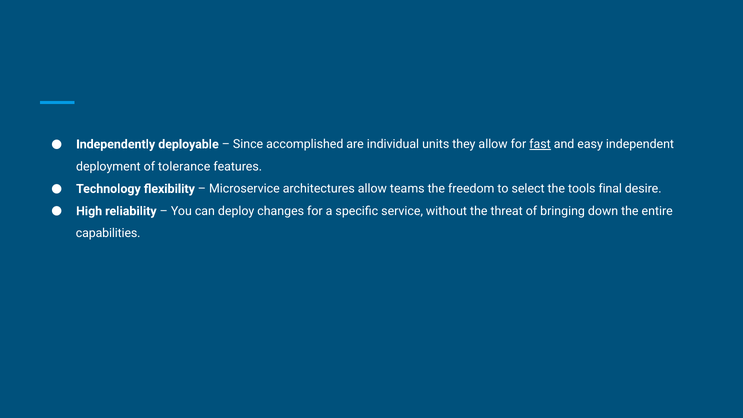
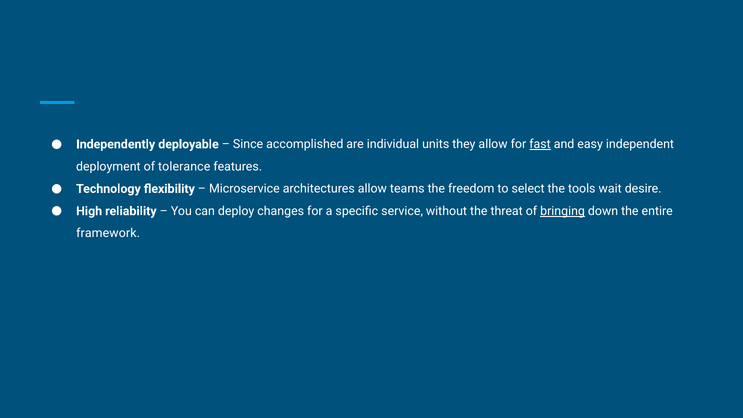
final: final -> wait (610, 189)
bringing underline: none -> present (563, 211)
capabilities: capabilities -> framework (108, 233)
